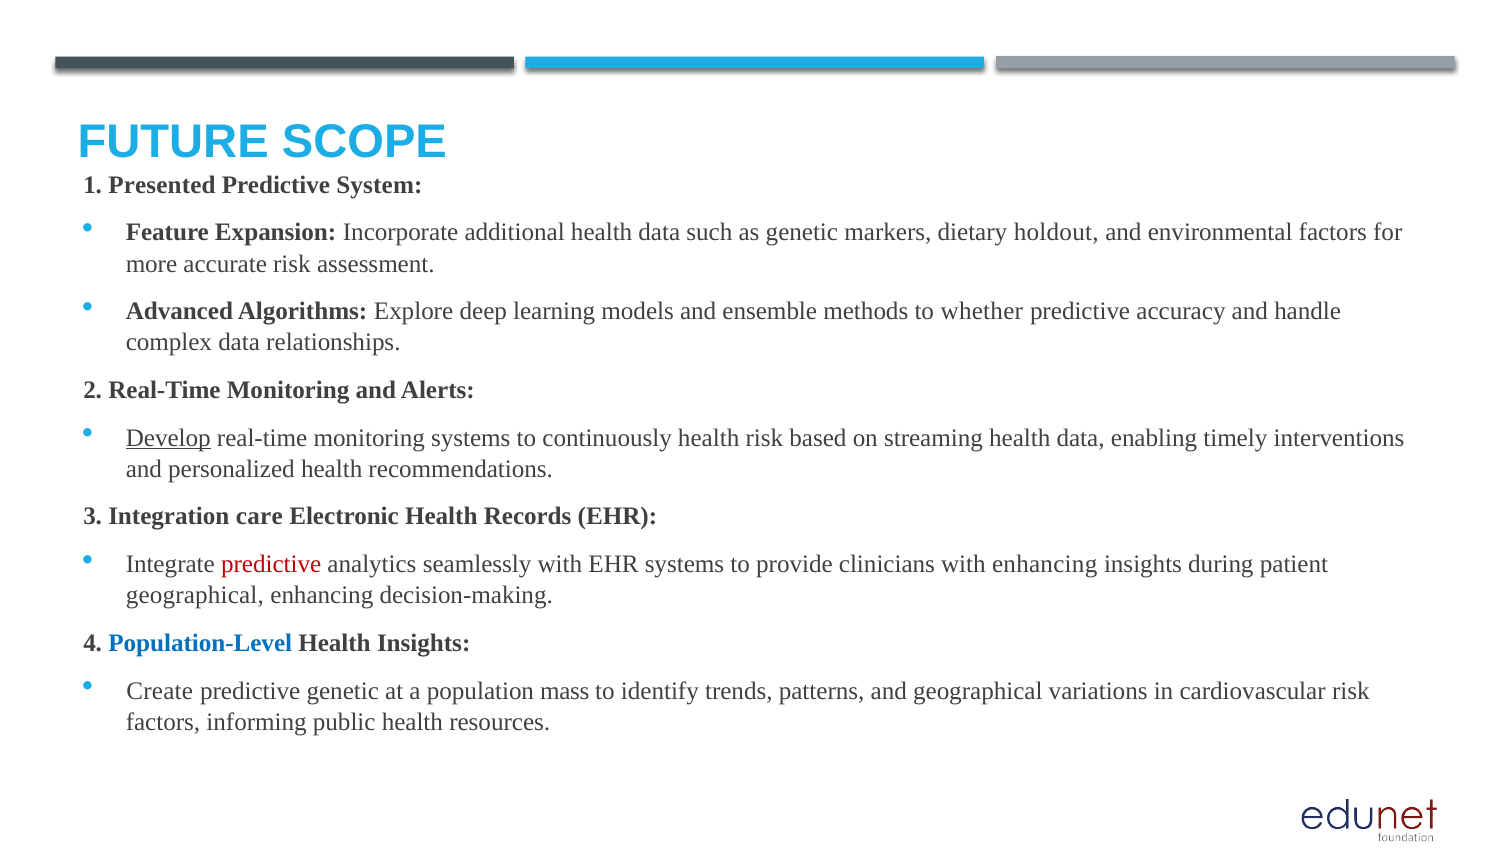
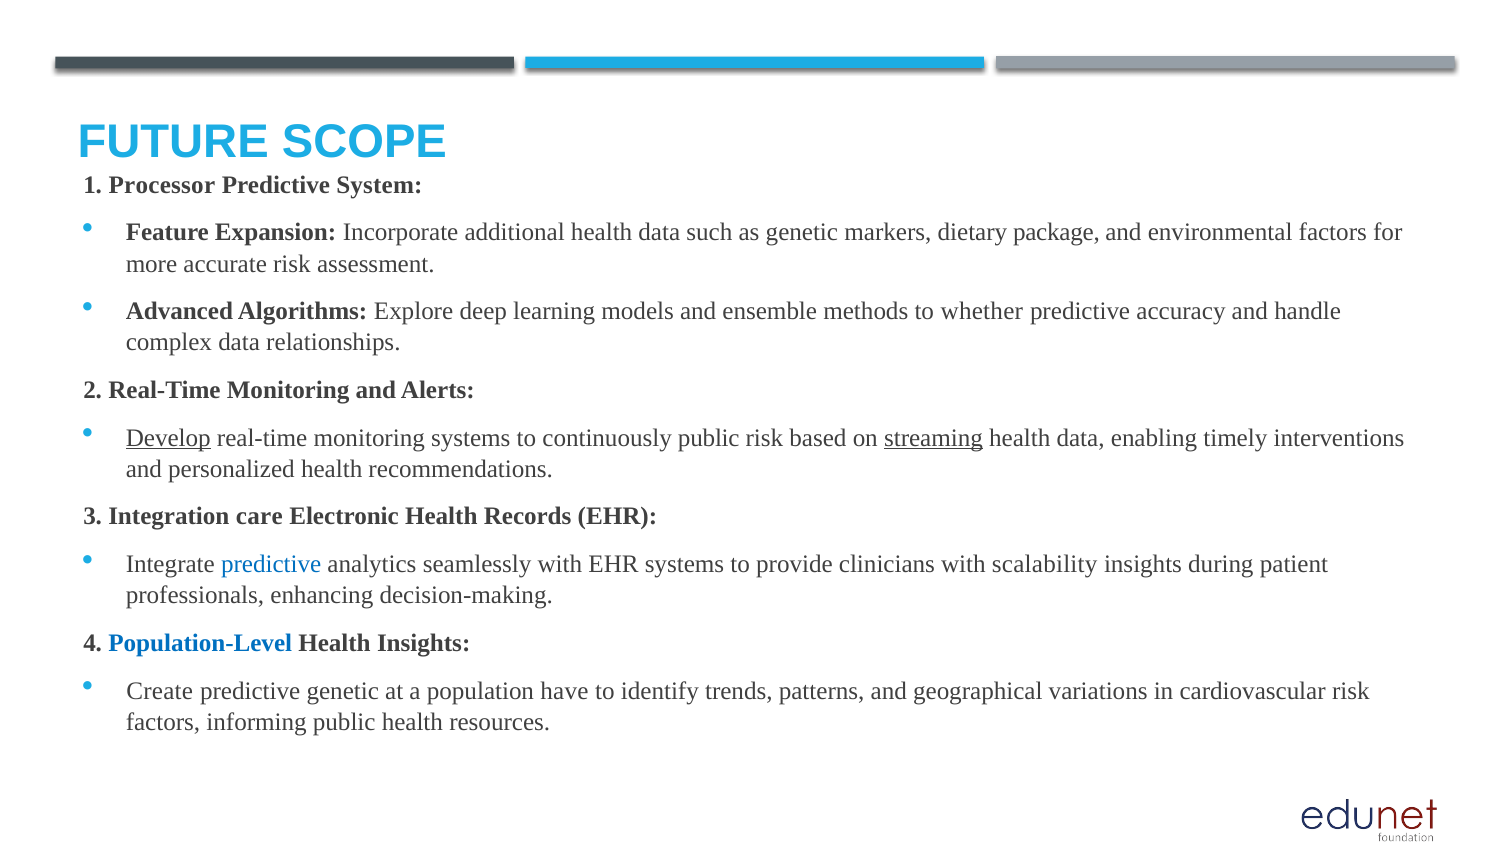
Presented: Presented -> Processor (162, 185)
holdout: holdout -> package (1056, 232)
continuously health: health -> public (709, 437)
streaming underline: none -> present (934, 437)
predictive colour: red -> blue (271, 564)
with enhancing: enhancing -> scalability (1045, 564)
geographical: geographical -> professionals (195, 595)
mass: mass -> have (565, 690)
